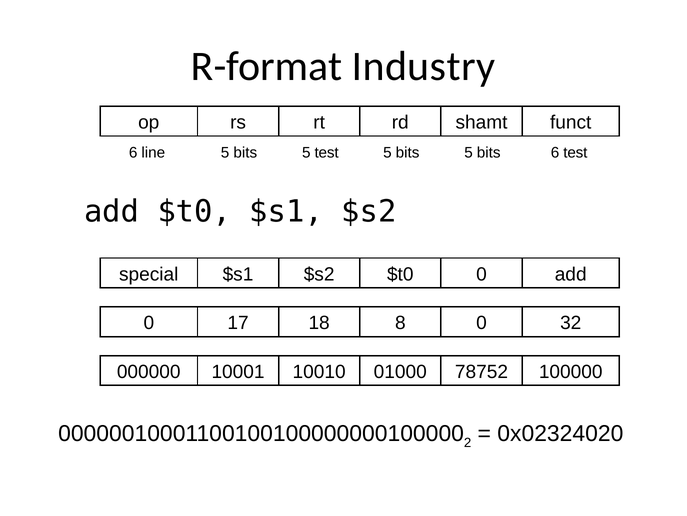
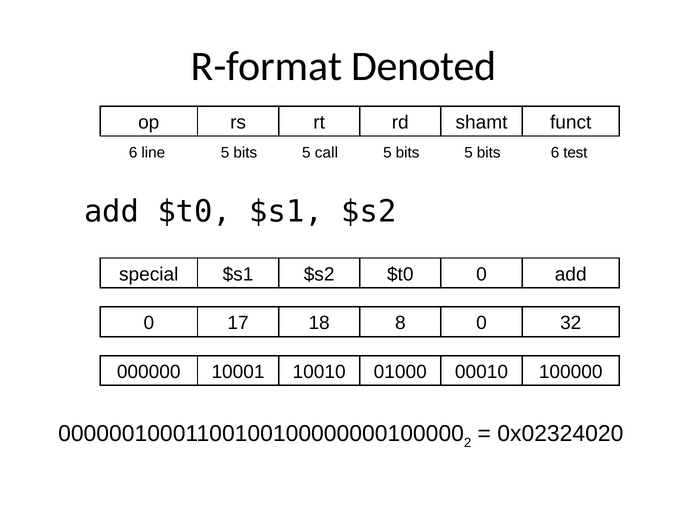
Industry: Industry -> Denoted (424, 67)
5 test: test -> call (326, 153)
78752: 78752 -> 00010 (481, 371)
